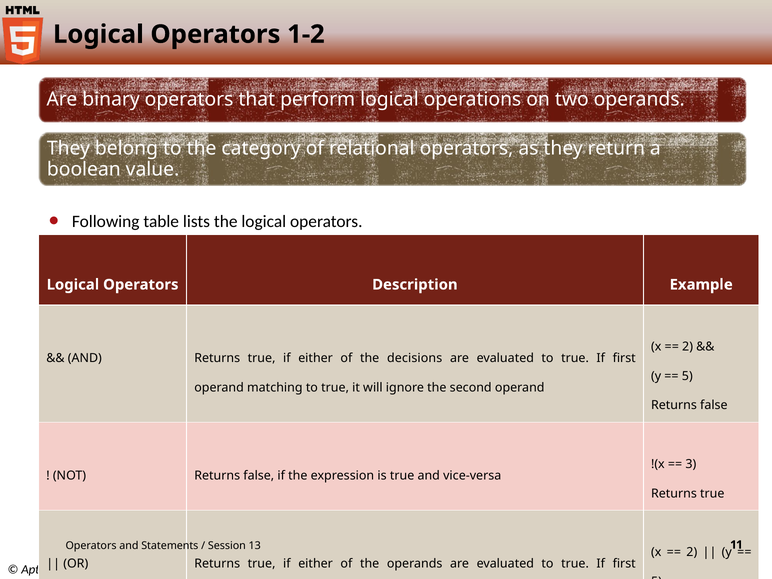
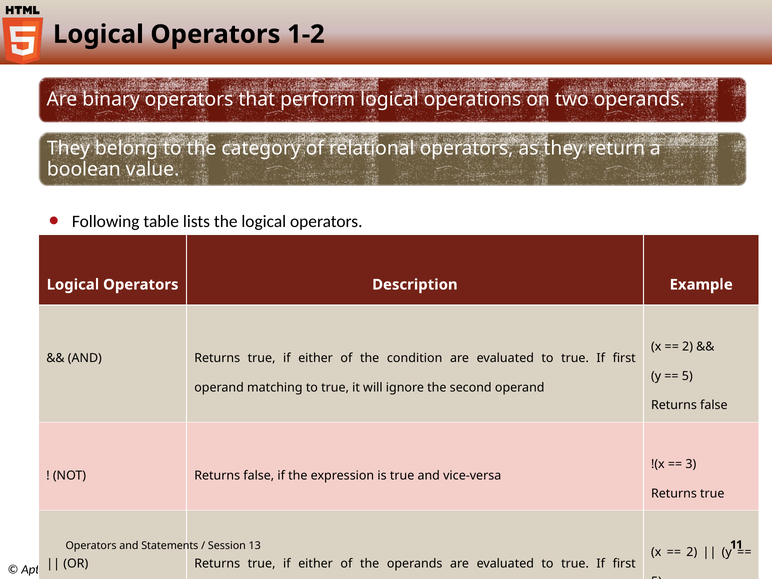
decisions: decisions -> condition (415, 358)
